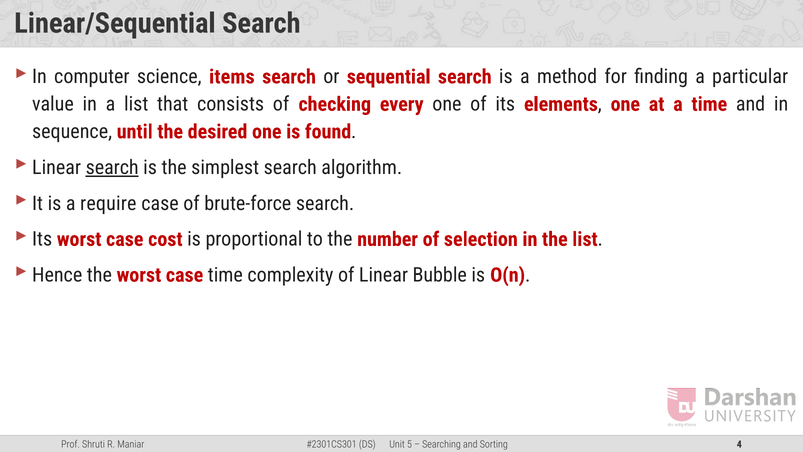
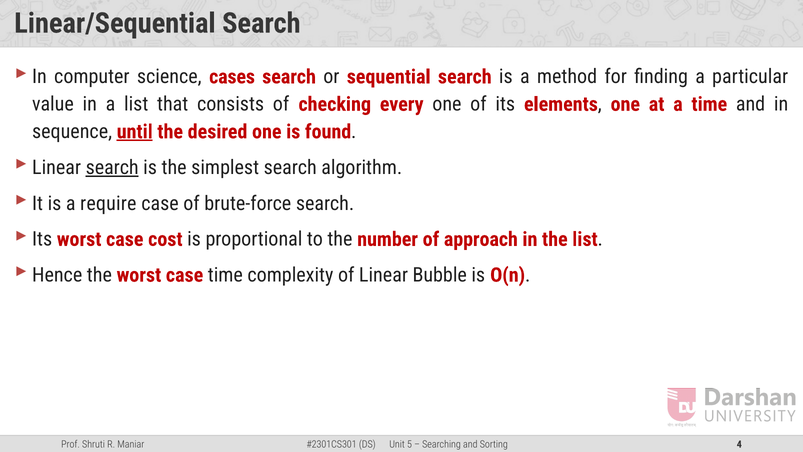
items: items -> cases (232, 77)
until underline: none -> present (135, 132)
selection: selection -> approach (481, 239)
